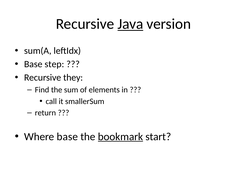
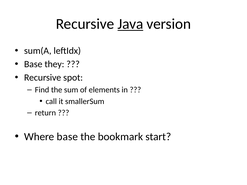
step: step -> they (54, 64)
they: they -> spot (73, 78)
bookmark underline: present -> none (120, 137)
